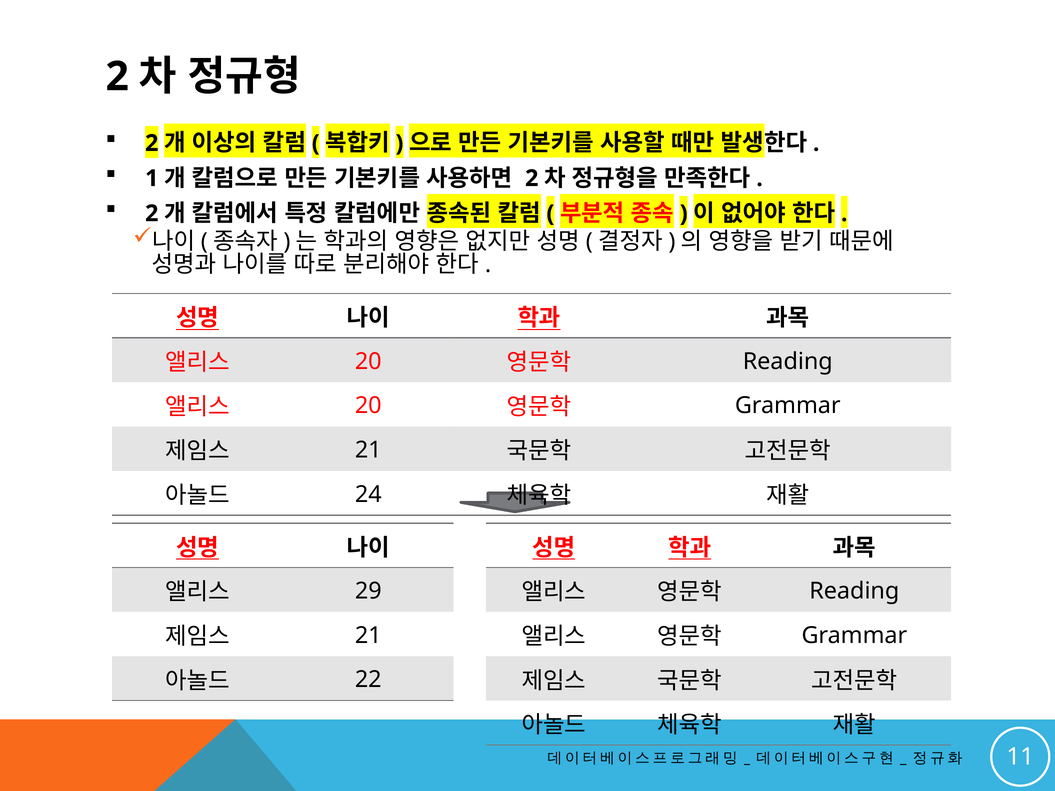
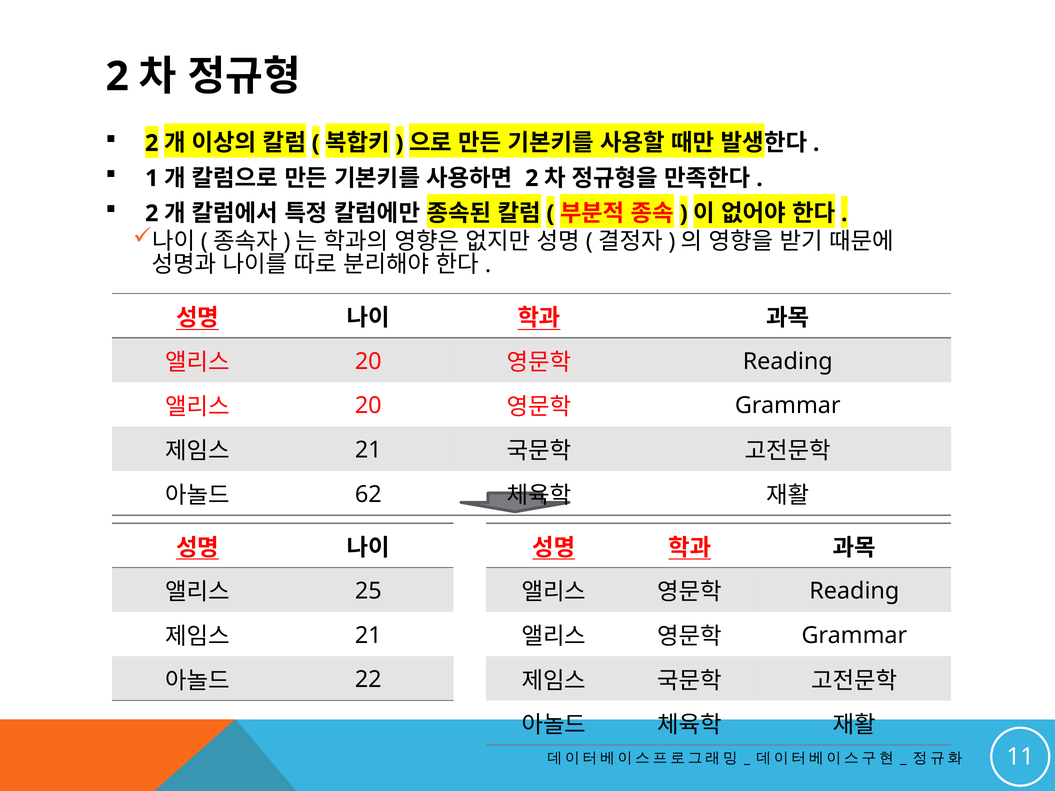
24: 24 -> 62 (368, 495)
29: 29 -> 25 (368, 591)
